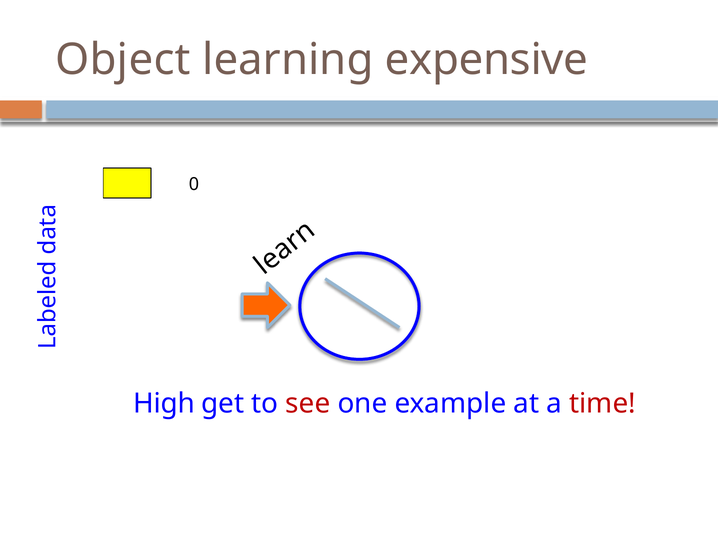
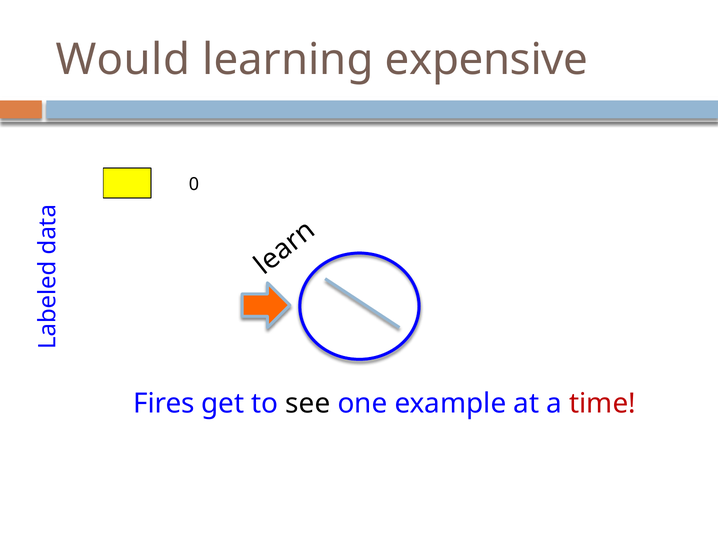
Object: Object -> Would (123, 60)
High: High -> Fires (164, 404)
see colour: red -> black (308, 404)
